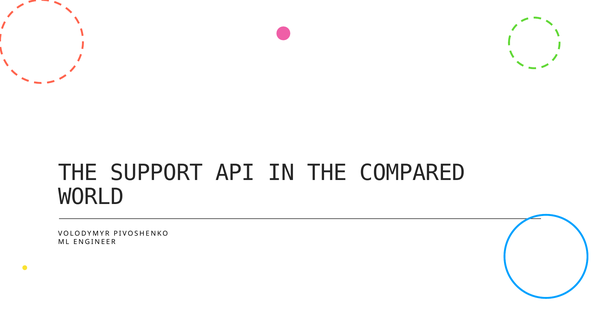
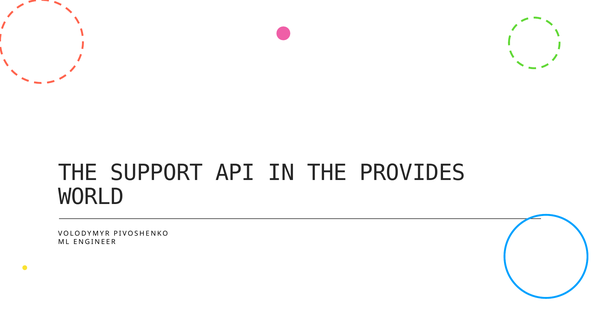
COMPARED: COMPARED -> PROVIDES (412, 173)
